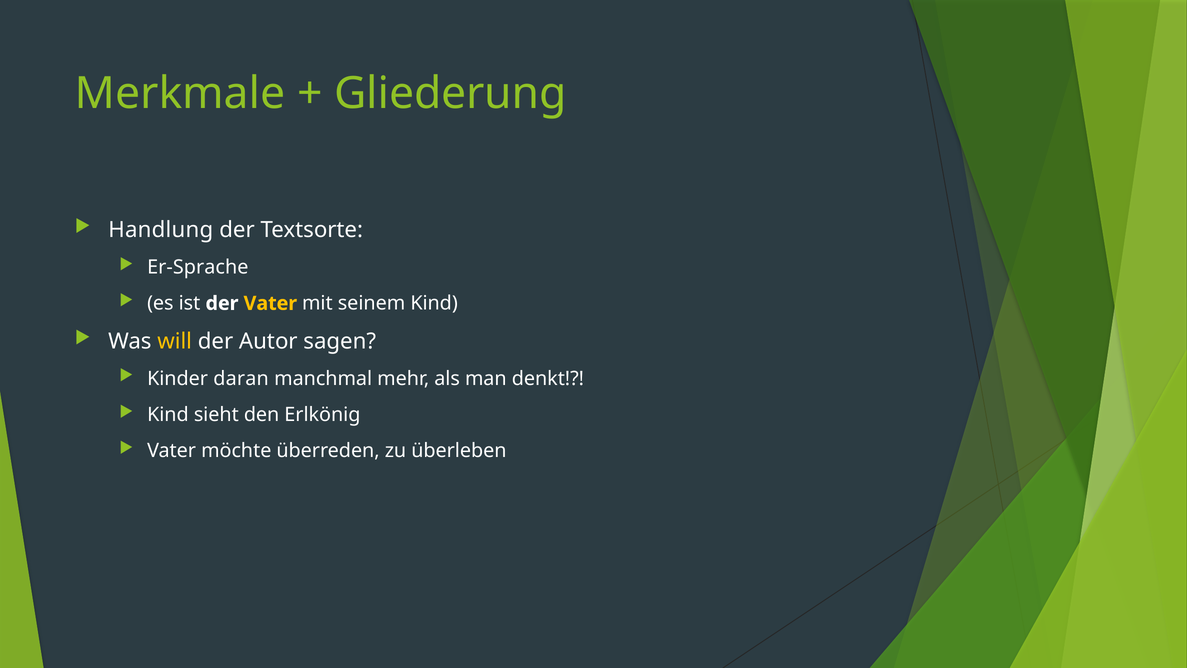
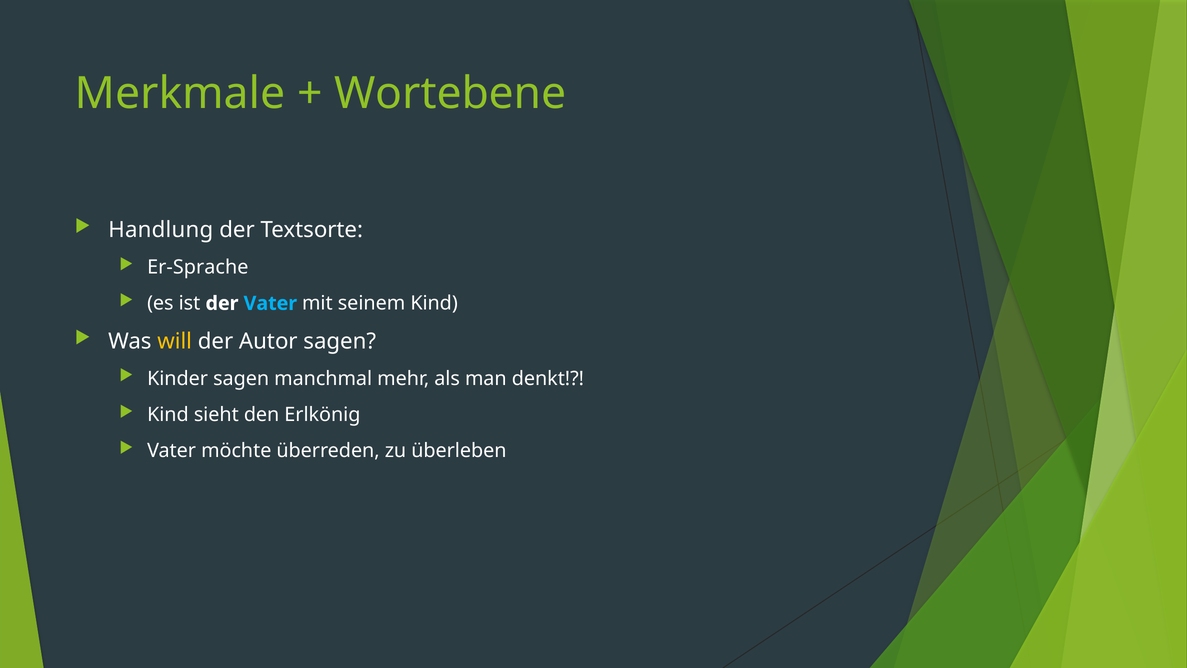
Gliederung: Gliederung -> Wortebene (450, 94)
Vater colour: yellow -> light blue (270, 303)
Kinder daran: daran -> sagen (241, 378)
